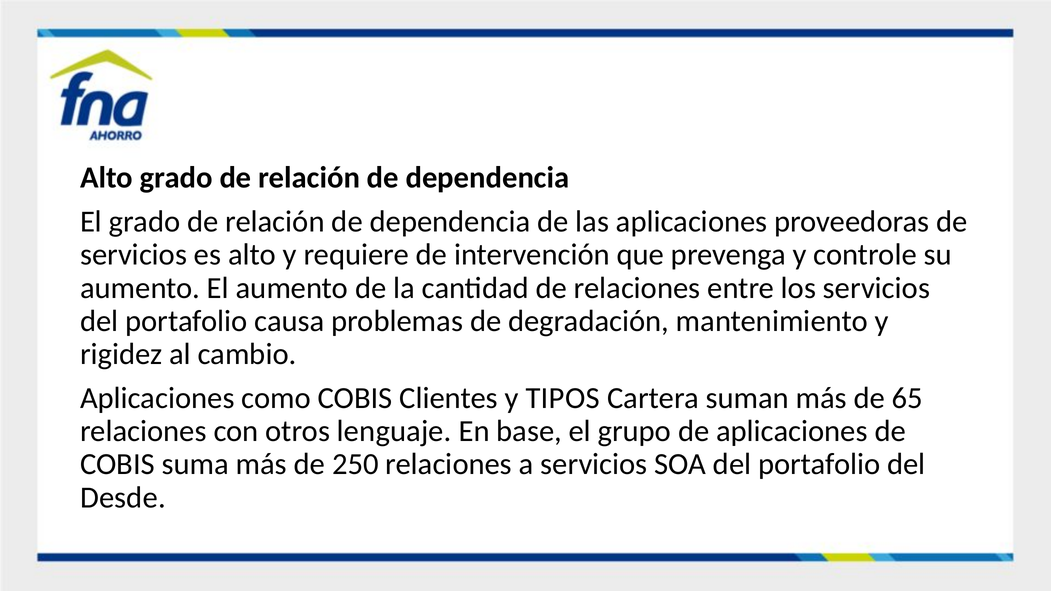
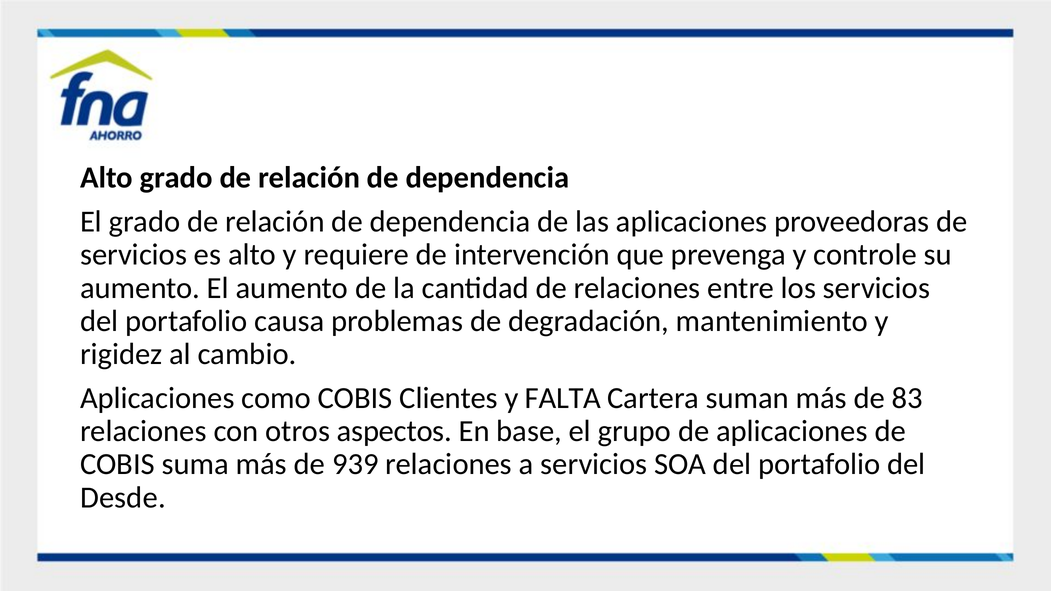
TIPOS: TIPOS -> FALTA (563, 398)
65: 65 -> 83 (907, 398)
lenguaje: lenguaje -> aspectos (394, 431)
250: 250 -> 939 (355, 465)
